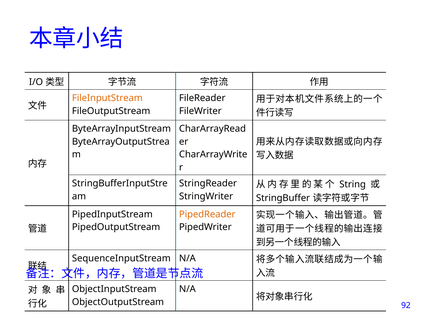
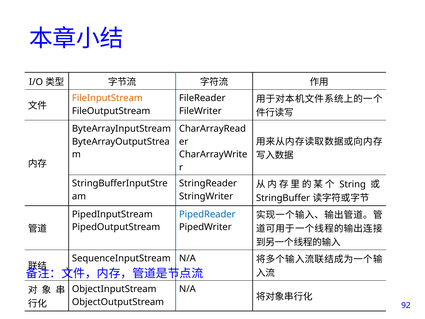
PipedReader colour: orange -> blue (207, 214)
